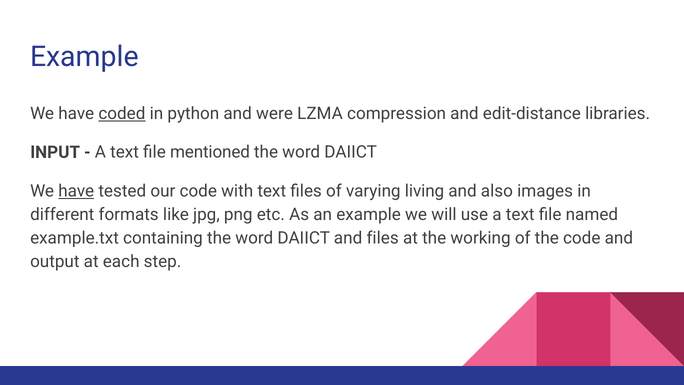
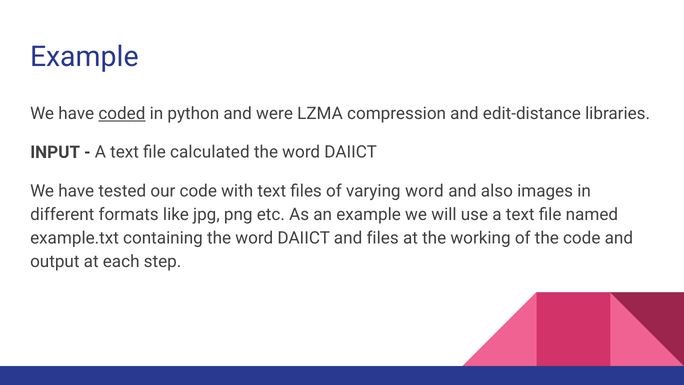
mentioned: mentioned -> calculated (210, 152)
have underline: present -> none (76, 191)
varying living: living -> word (424, 191)
